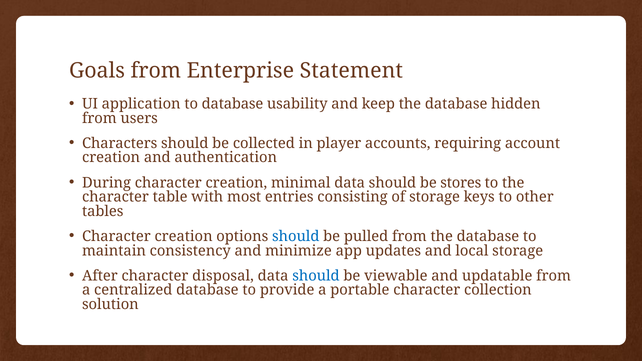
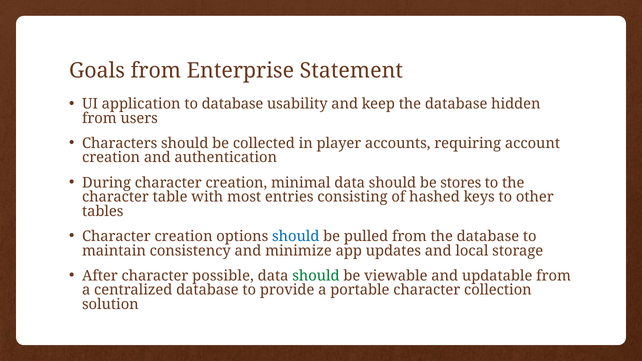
of storage: storage -> hashed (434, 197)
disposal: disposal -> possible (223, 276)
should colour: blue -> green (316, 276)
